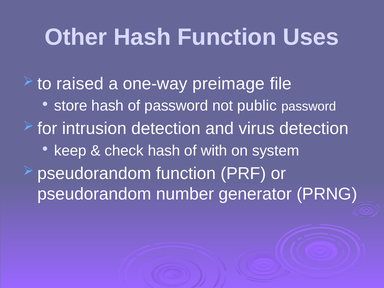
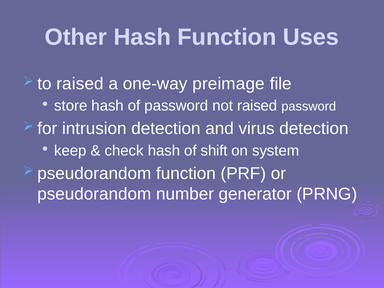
not public: public -> raised (257, 106)
with: with -> shift (214, 151)
